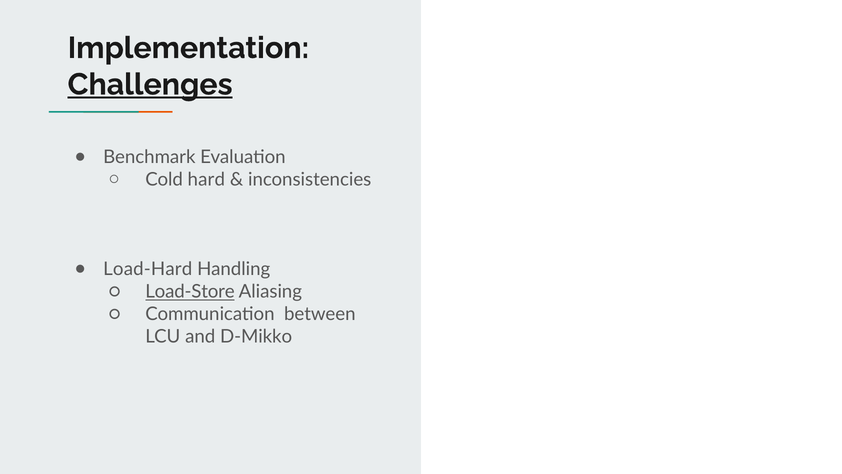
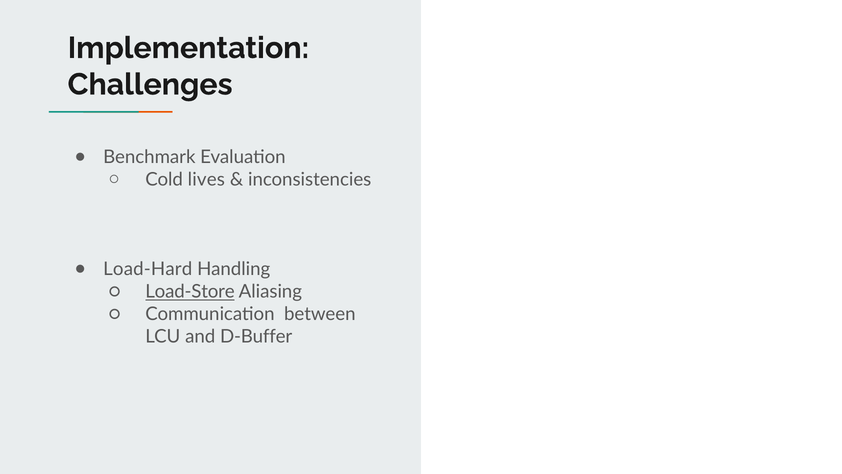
Challenges underline: present -> none (150, 84)
hard: hard -> lives (206, 179)
D-Mikko: D-Mikko -> D-Buffer (256, 336)
